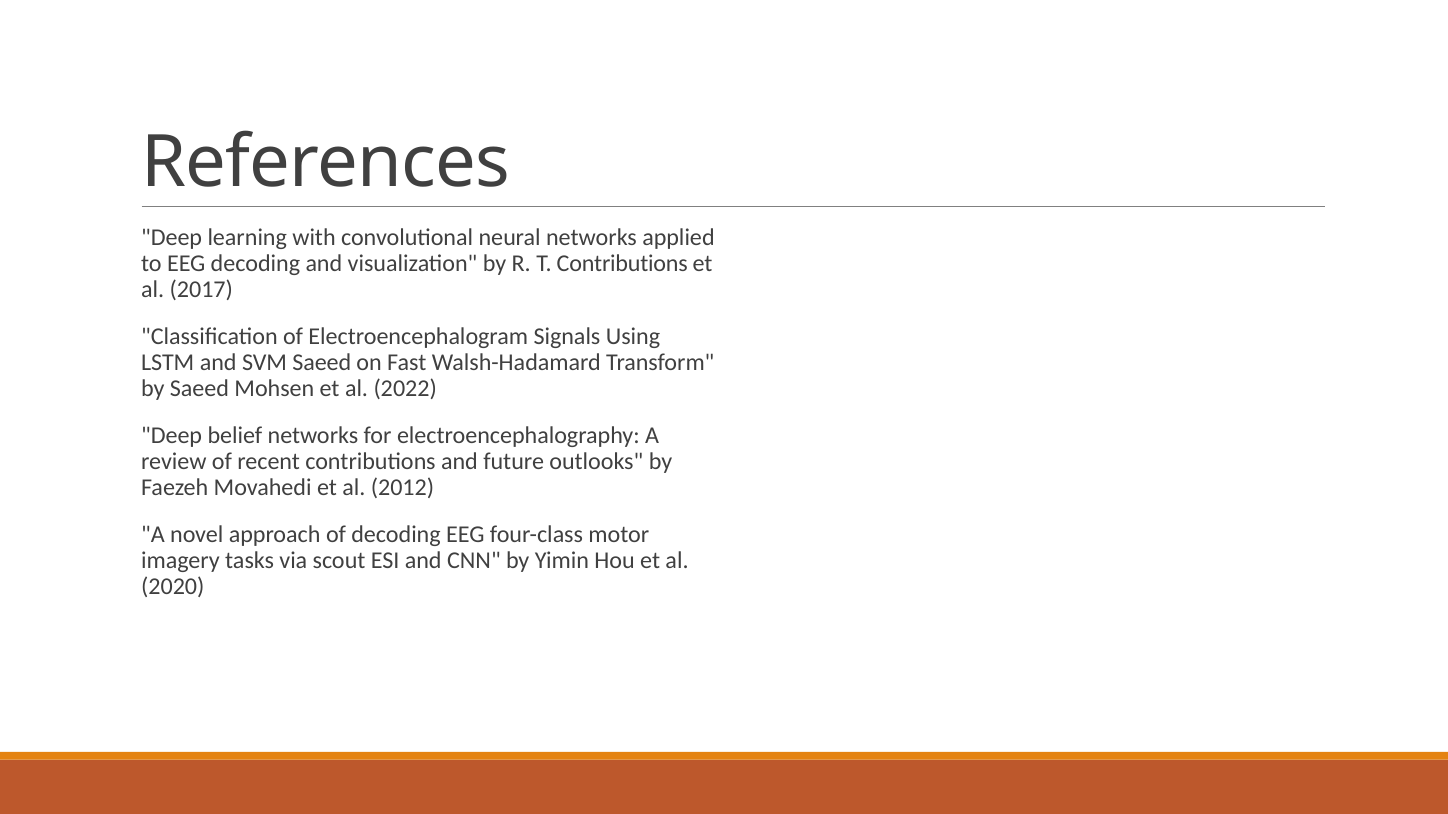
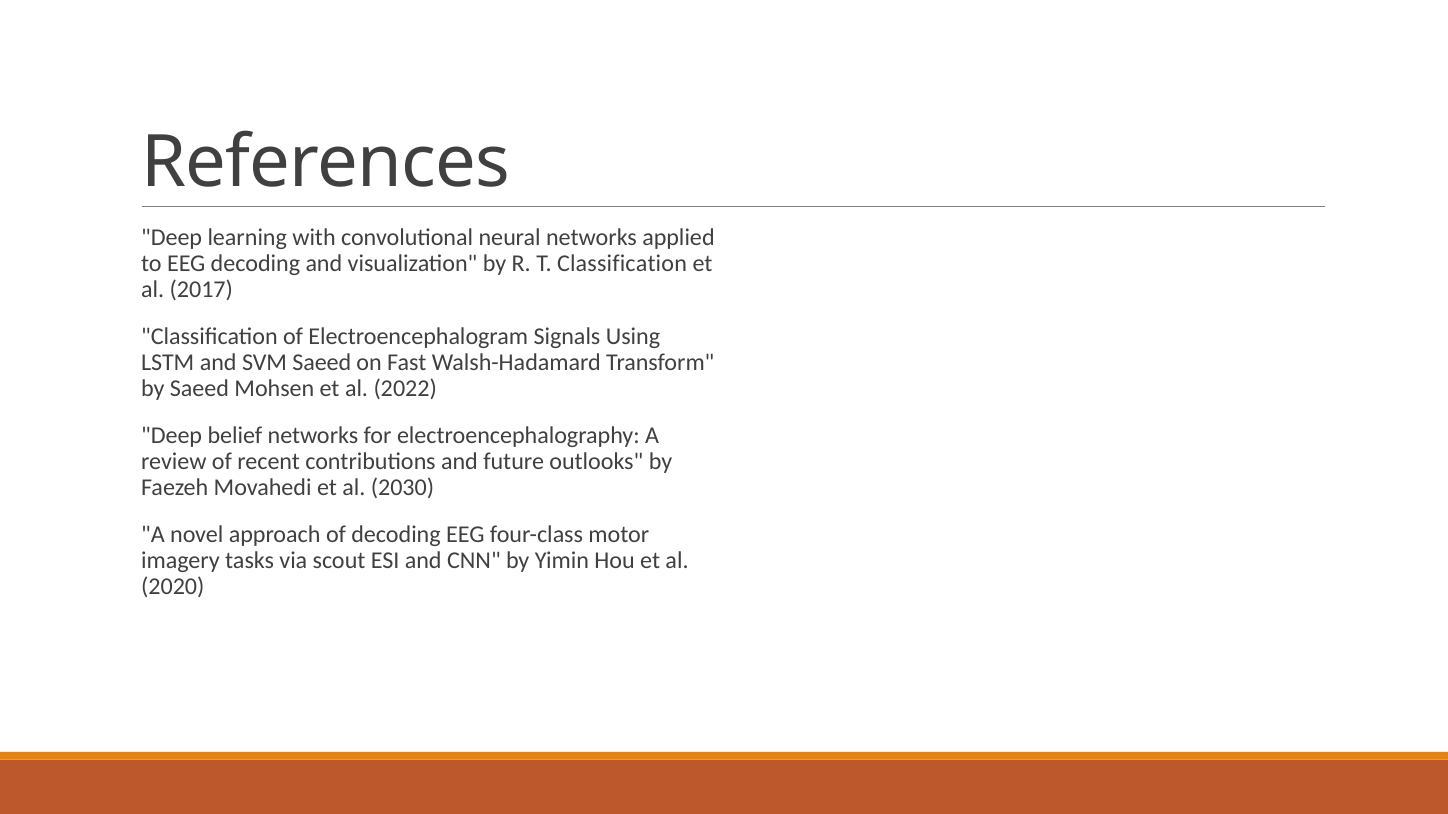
T Contributions: Contributions -> Classification (622, 263)
2012: 2012 -> 2030 (402, 488)
